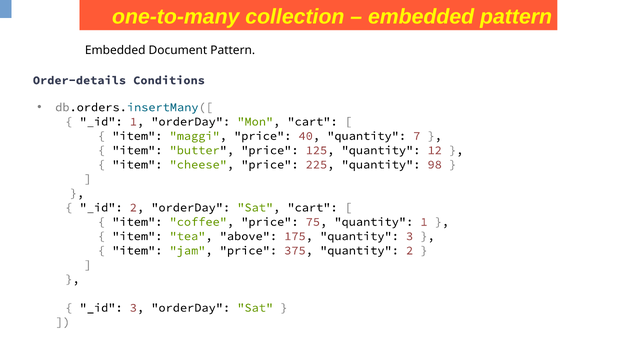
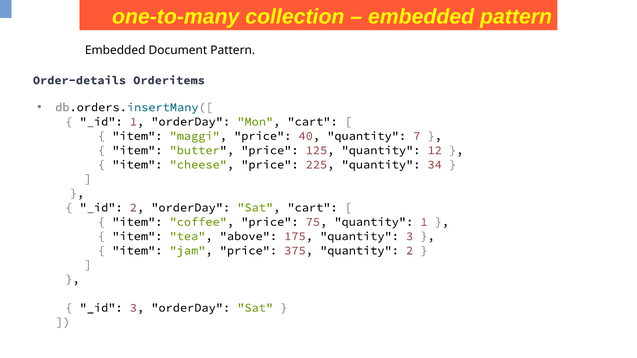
Conditions: Conditions -> Orderitems (169, 80)
98: 98 -> 34 (435, 165)
